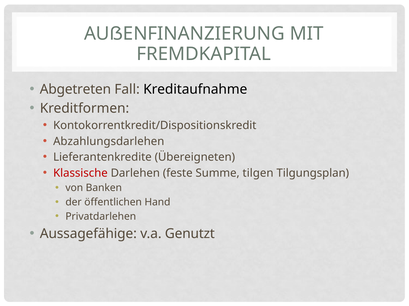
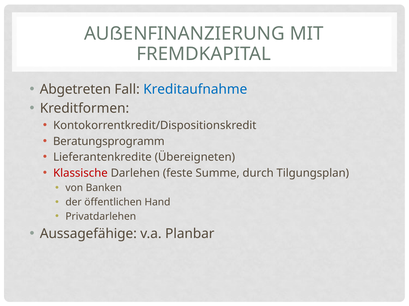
Kreditaufnahme colour: black -> blue (195, 90)
Abzahlungsdarlehen: Abzahlungsdarlehen -> Beratungsprogramm (109, 142)
tilgen: tilgen -> durch (258, 173)
Genutzt: Genutzt -> Planbar (190, 234)
